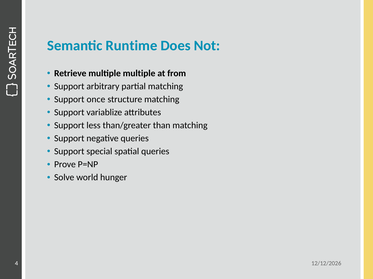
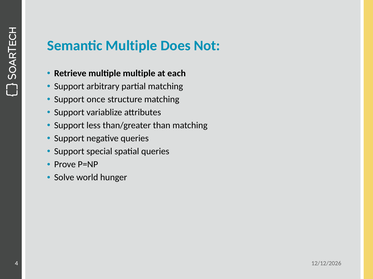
Semantic Runtime: Runtime -> Multiple (132, 46)
from: from -> each (177, 73)
